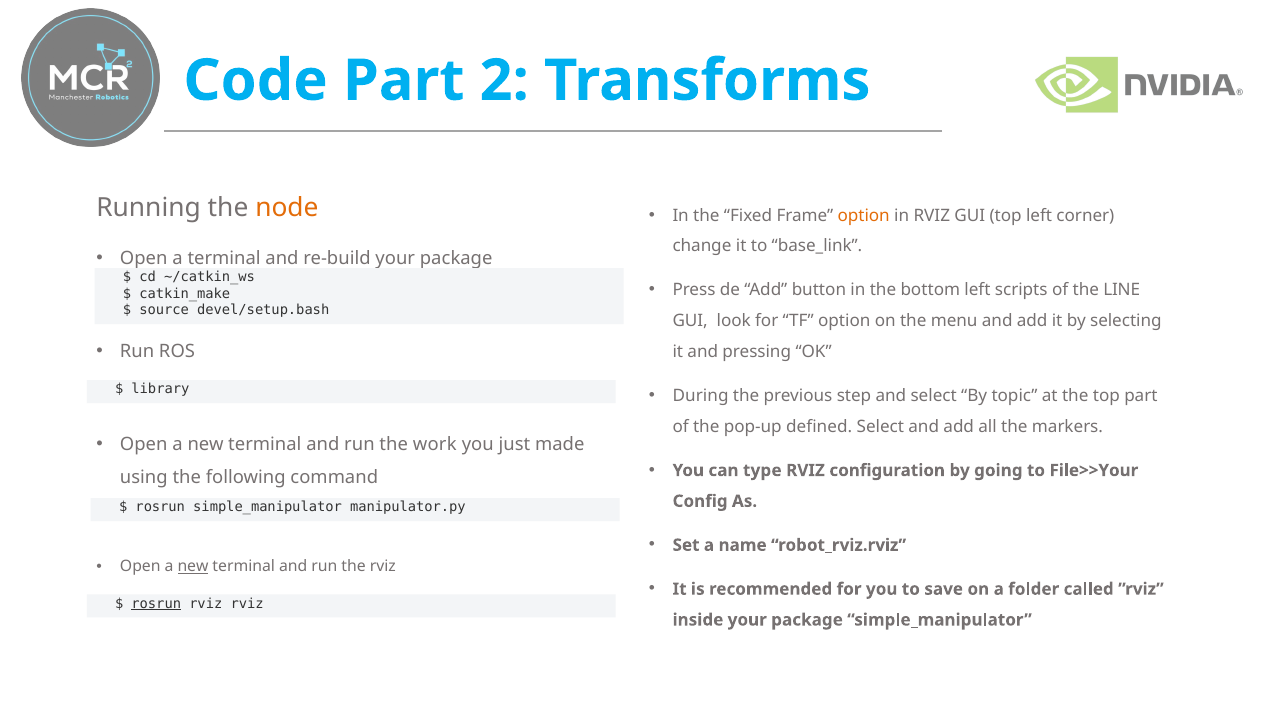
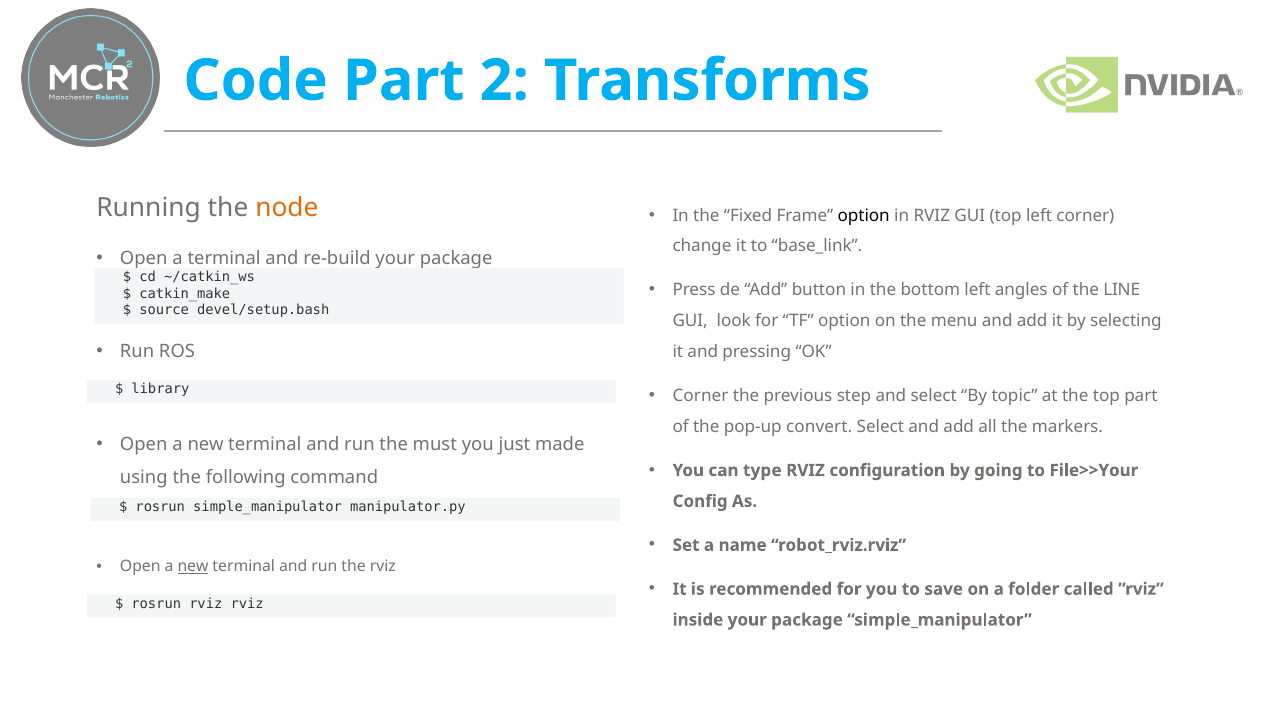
option colour: orange -> black (864, 216)
scripts: scripts -> angles (1021, 290)
During: During -> Corner (701, 396)
defined: defined -> convert (819, 427)
work: work -> must (435, 444)
rosrun underline: present -> none (156, 604)
